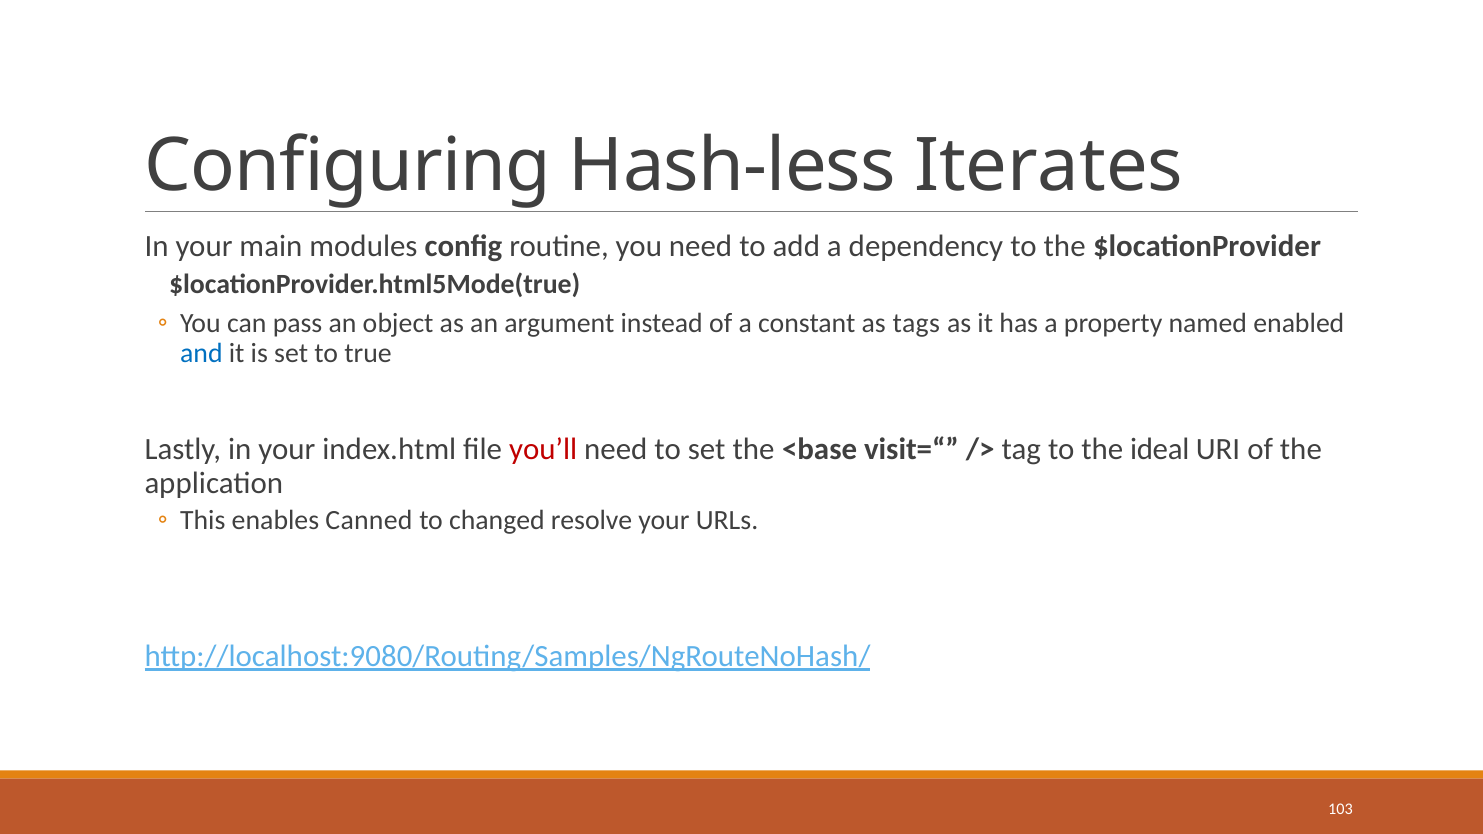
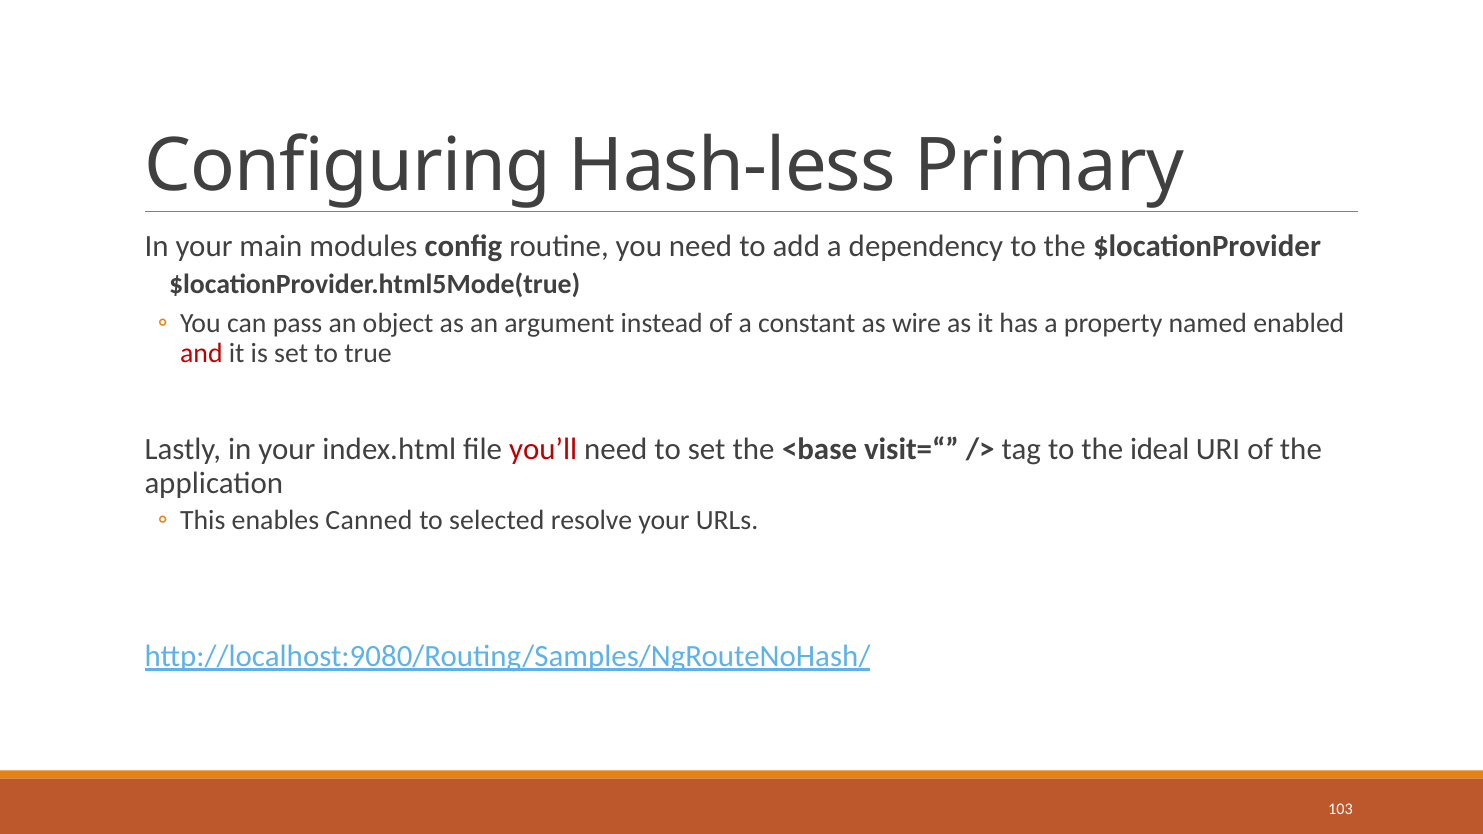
Iterates: Iterates -> Primary (1049, 166)
tags: tags -> wire (917, 324)
and colour: blue -> red (201, 354)
changed: changed -> selected (497, 521)
